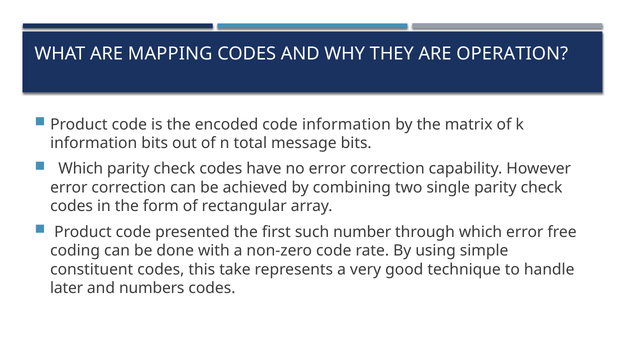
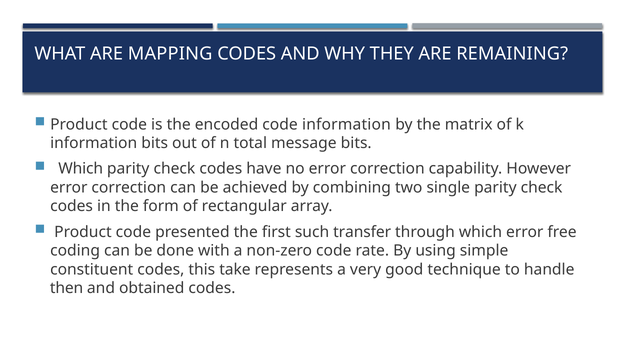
OPERATION: OPERATION -> REMAINING (512, 54)
number: number -> transfer (362, 232)
later: later -> then (67, 289)
numbers: numbers -> obtained (152, 289)
